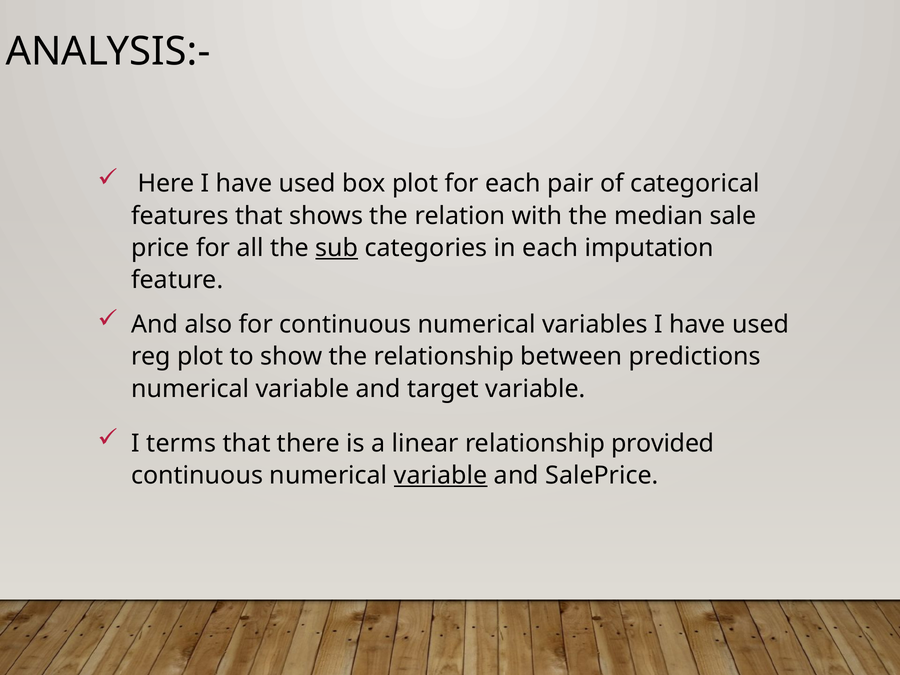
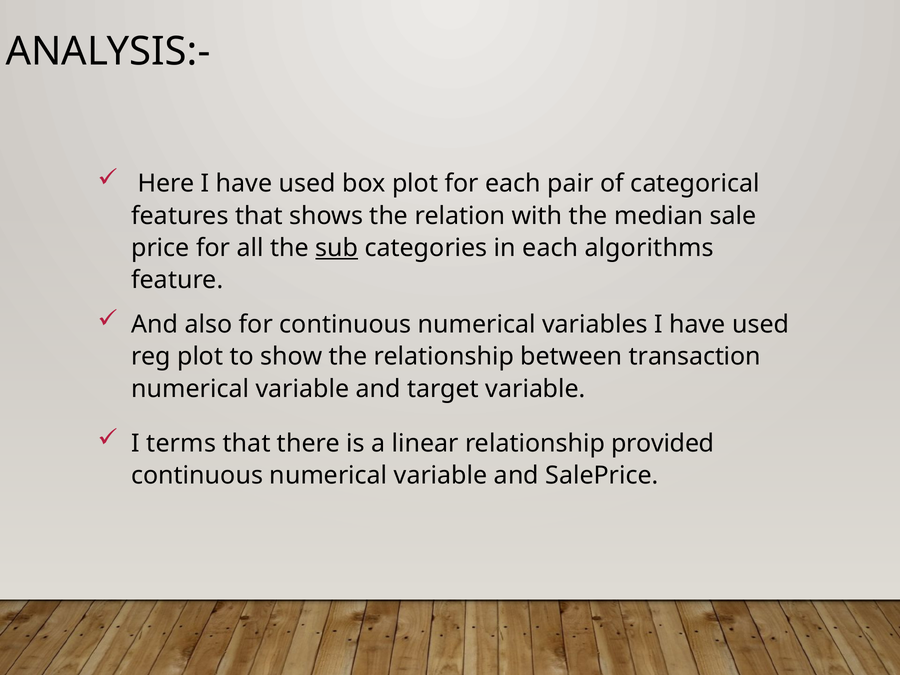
imputation: imputation -> algorithms (649, 248)
predictions: predictions -> transaction (695, 357)
variable underline: present -> none (441, 475)
